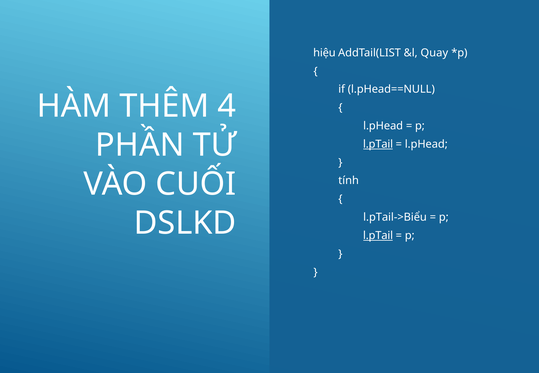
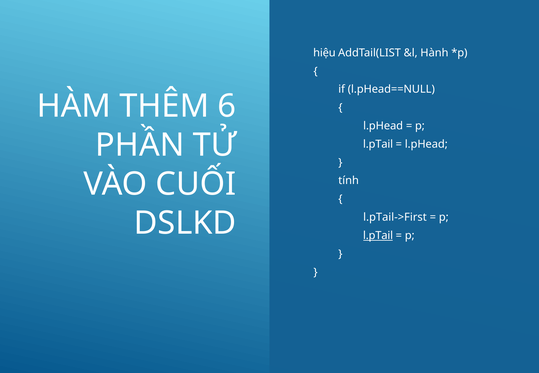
Quay: Quay -> Hành (434, 53)
4: 4 -> 6 (227, 106)
l.pTail underline: present -> none (378, 144)
l.pTail->Biểu: l.pTail->Biểu -> l.pTail->First (395, 217)
